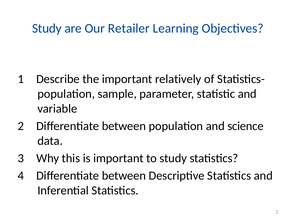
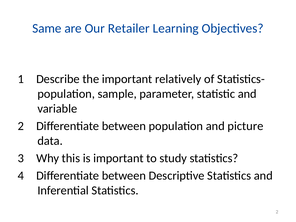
Study: Study -> Same (47, 28)
science: science -> picture (245, 126)
